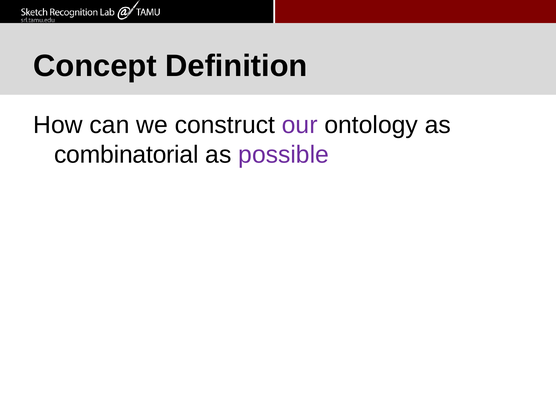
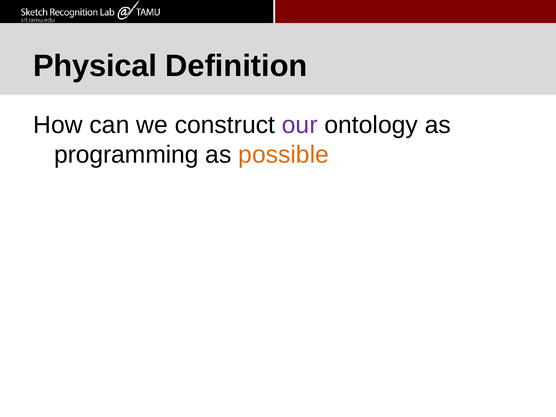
Concept: Concept -> Physical (95, 66)
combinatorial: combinatorial -> programming (126, 155)
possible colour: purple -> orange (284, 155)
